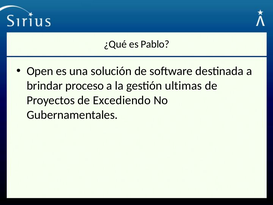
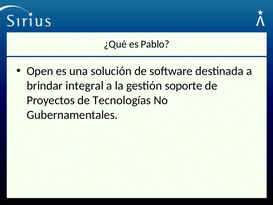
proceso: proceso -> integral (85, 86)
ultimas: ultimas -> soporte (184, 86)
Excediendo: Excediendo -> Tecnologías (122, 100)
